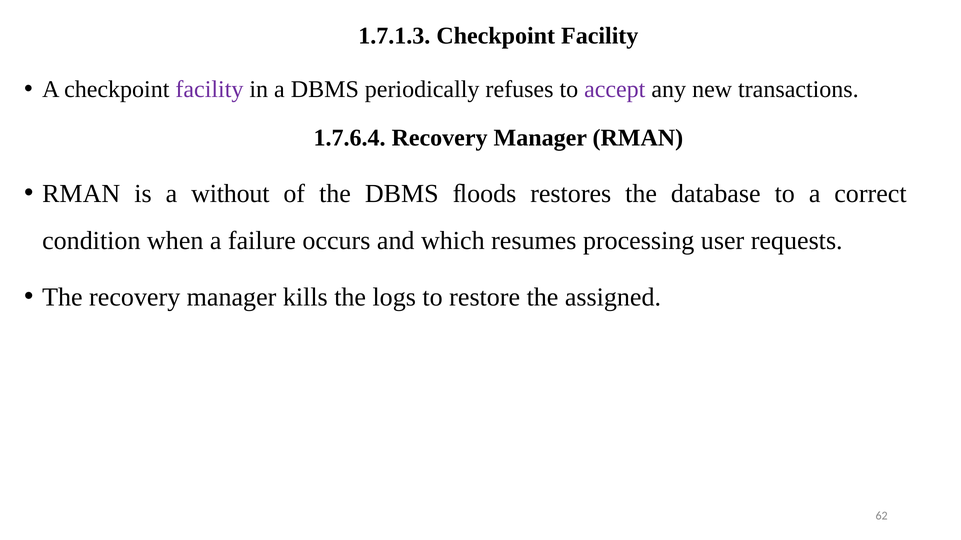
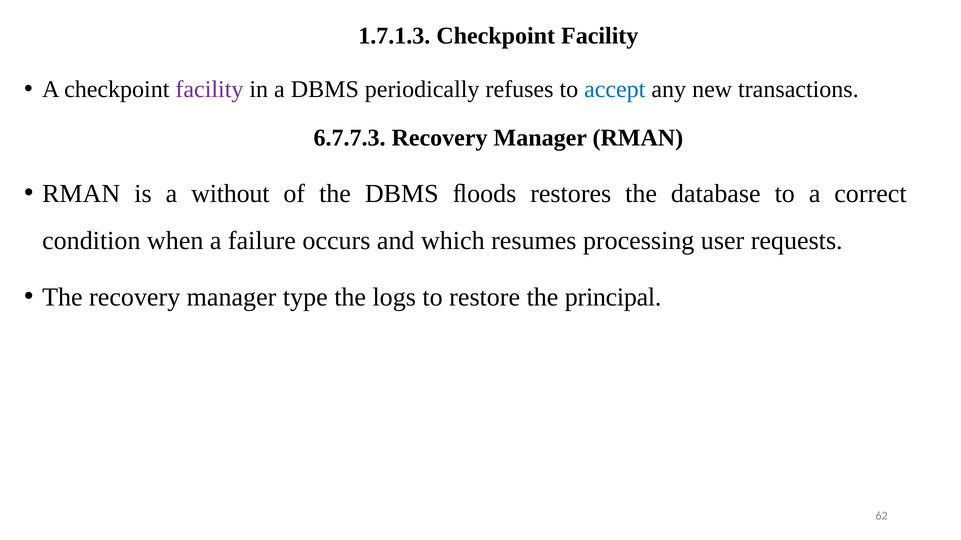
accept colour: purple -> blue (615, 90)
1.7.6.4: 1.7.6.4 -> 6.7.7.3 (350, 138)
kills: kills -> type (305, 298)
assigned: assigned -> principal (613, 298)
